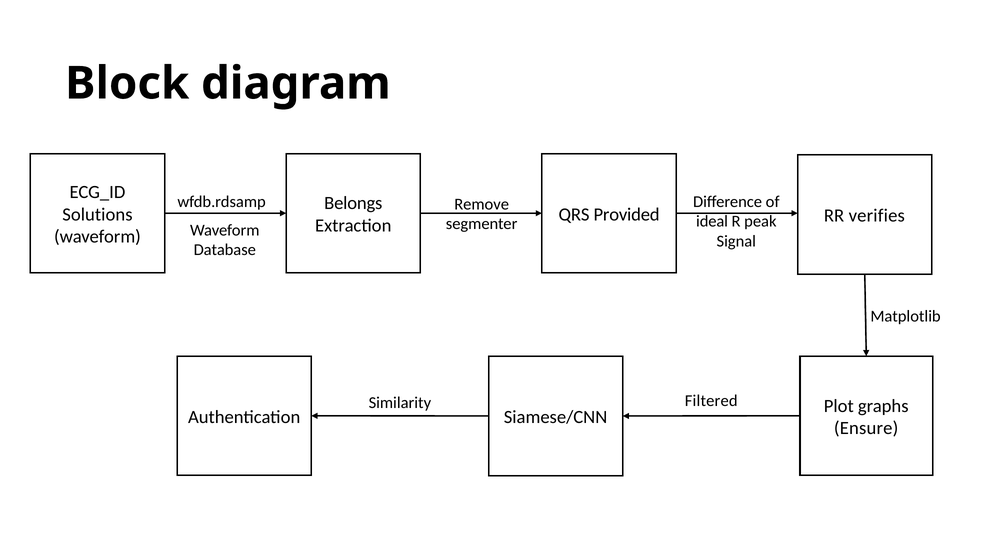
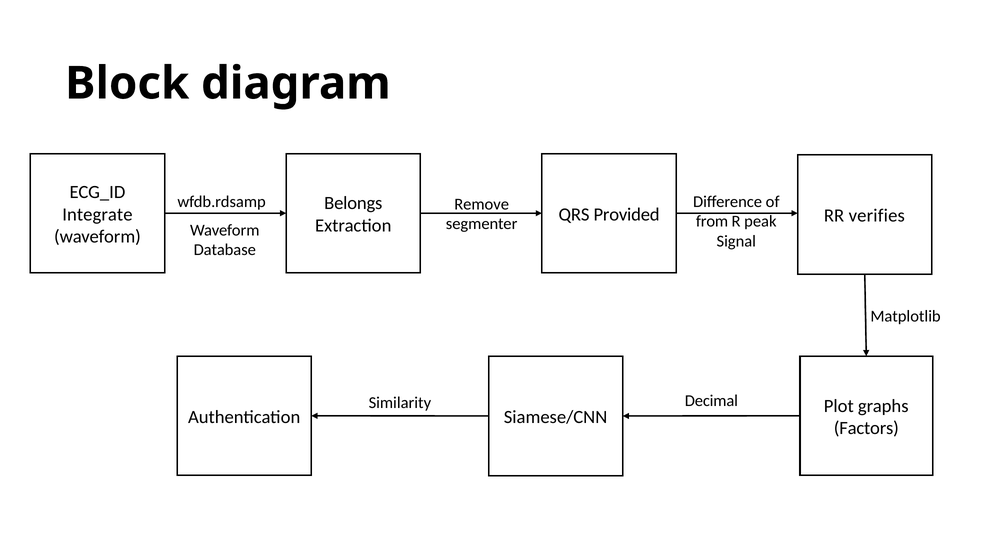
Solutions: Solutions -> Integrate (97, 215)
ideal: ideal -> from (712, 222)
Filtered: Filtered -> Decimal (711, 401)
Ensure: Ensure -> Factors (866, 428)
